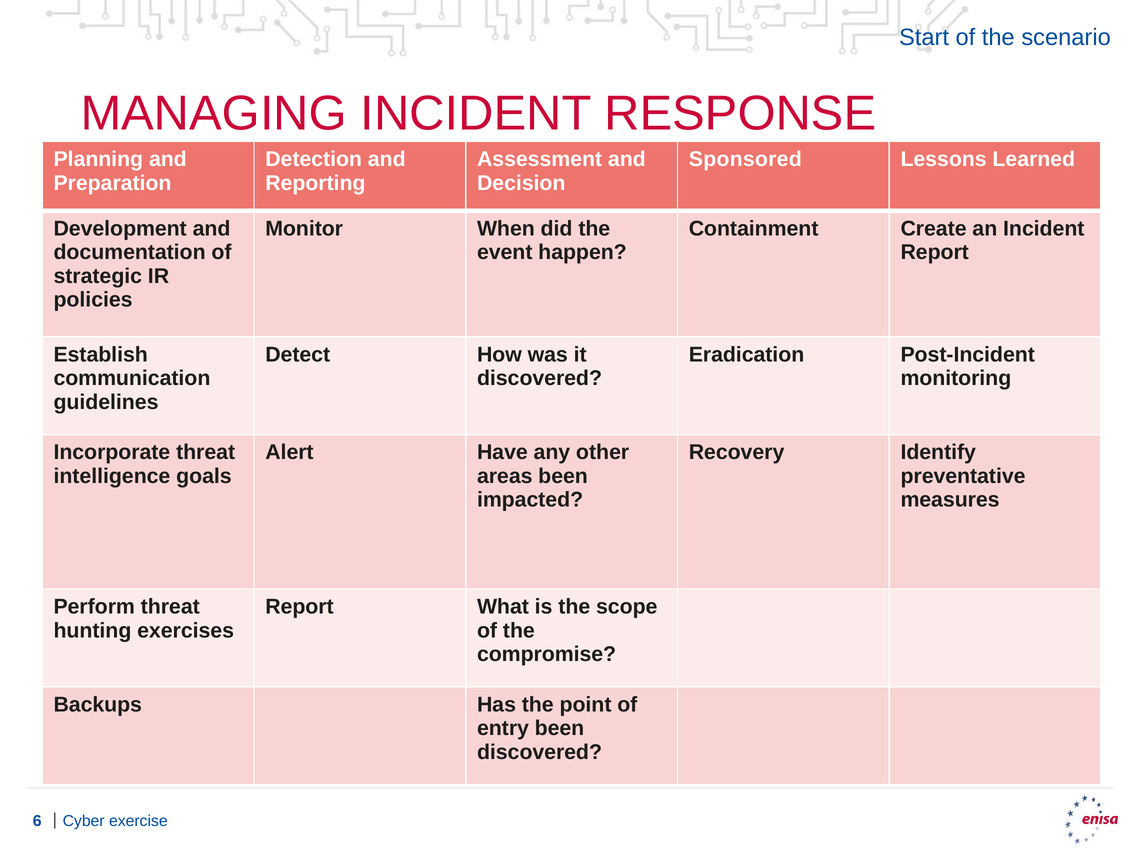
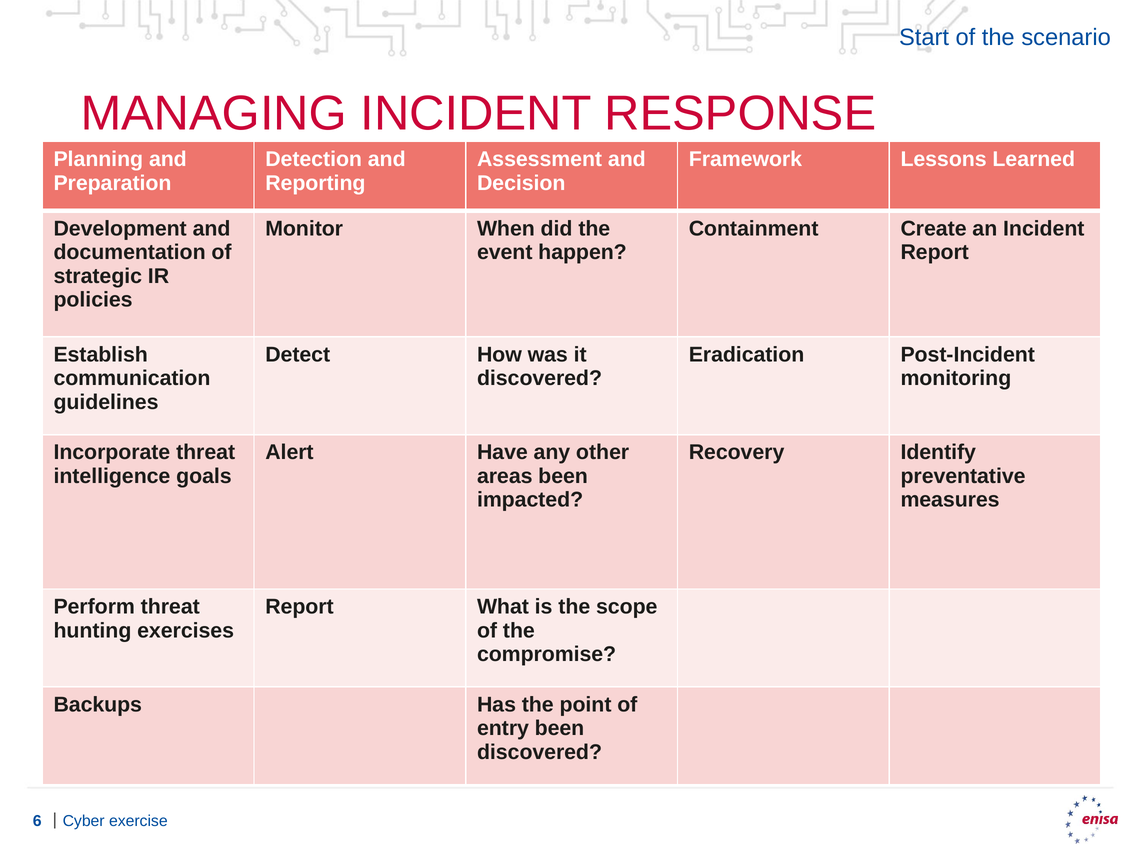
Sponsored: Sponsored -> Framework (745, 159)
